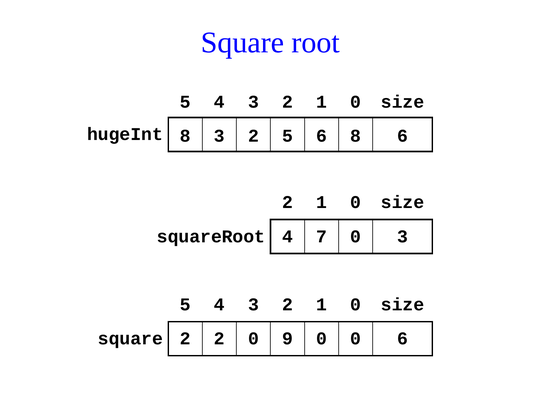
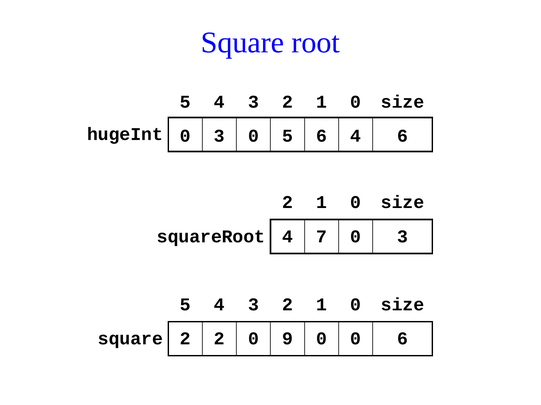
hugeInt 8: 8 -> 0 (185, 136)
2: 2 -> 0 (253, 136)
6 8: 8 -> 4 (356, 136)
